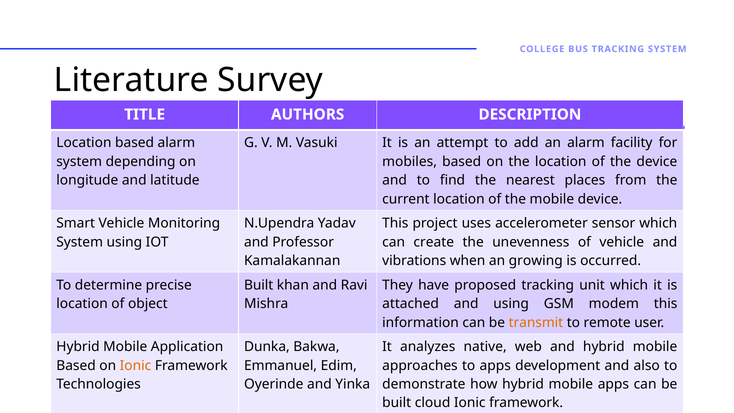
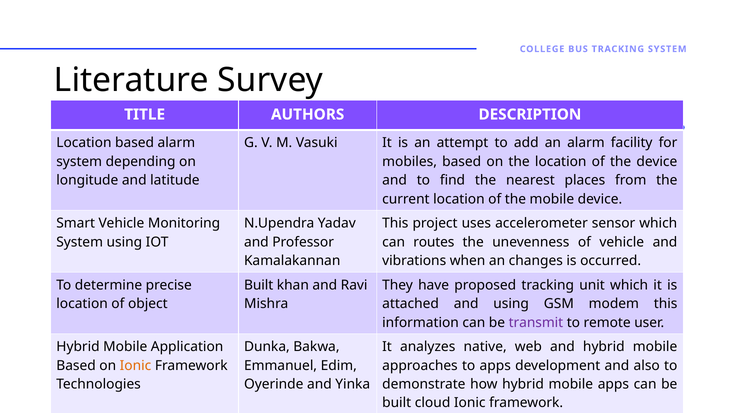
create: create -> routes (434, 242)
growing: growing -> changes (536, 261)
transmit colour: orange -> purple (536, 322)
